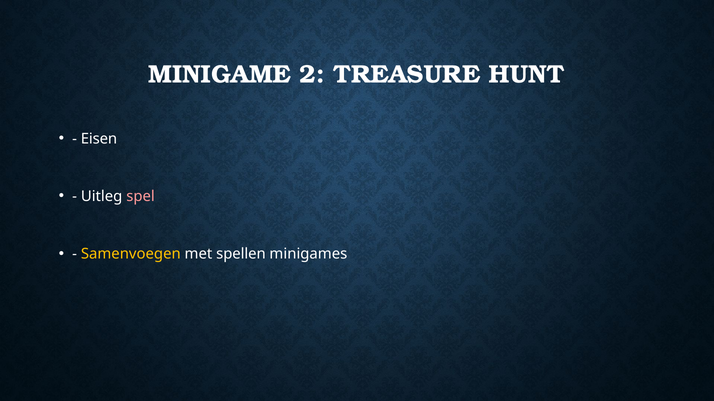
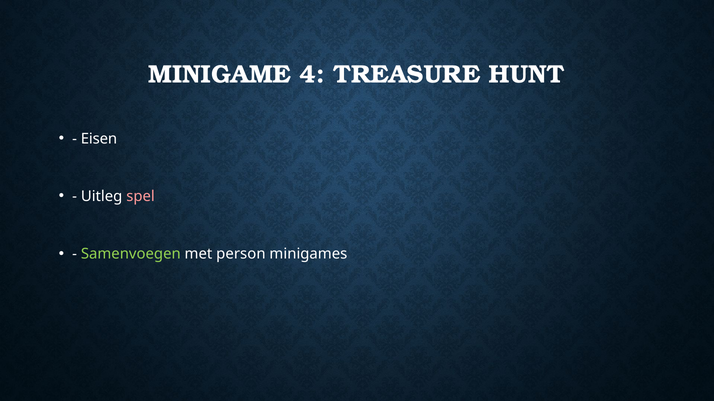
2: 2 -> 4 (312, 74)
Samenvoegen colour: yellow -> light green (131, 254)
spellen: spellen -> person (241, 254)
